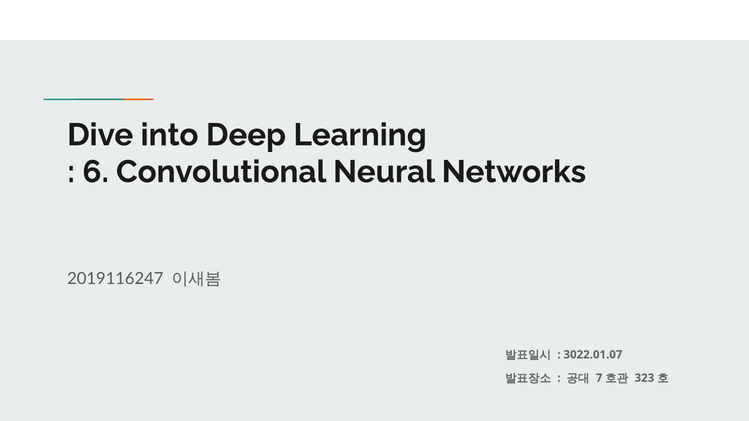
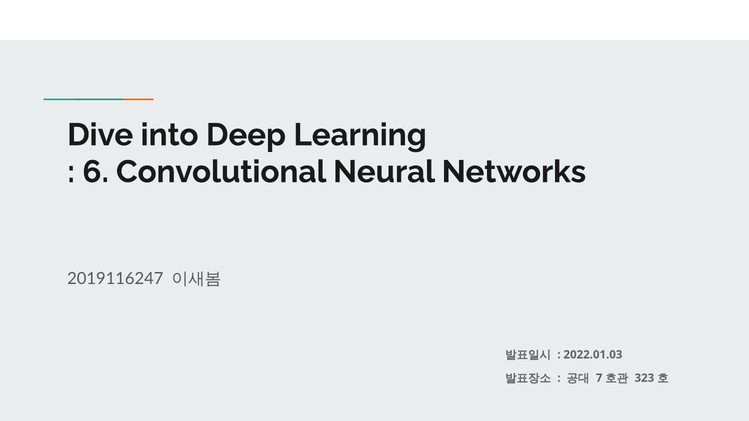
3022.01.07: 3022.01.07 -> 2022.01.03 (593, 355)
